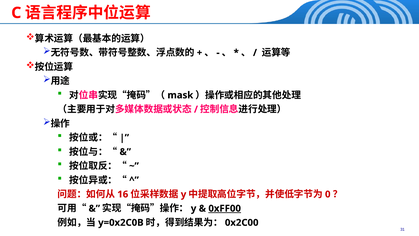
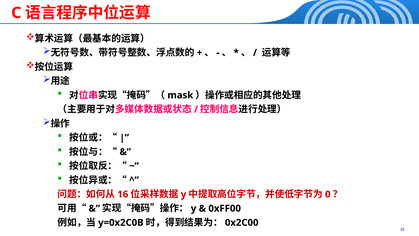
0xFF00 underline: present -> none (225, 208)
